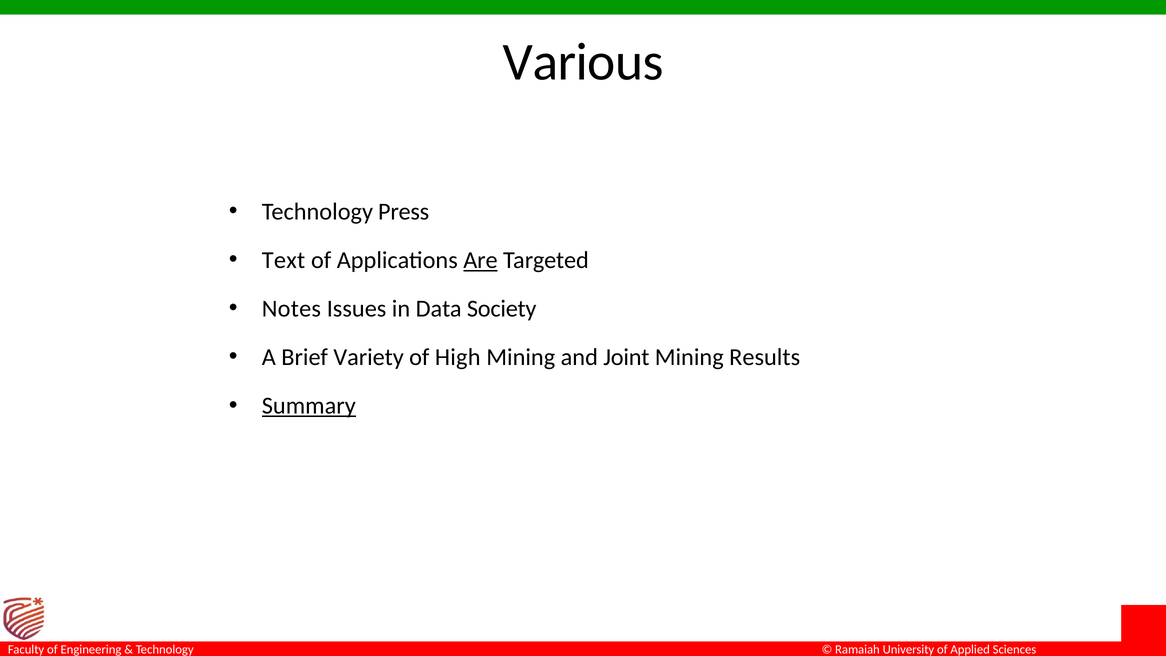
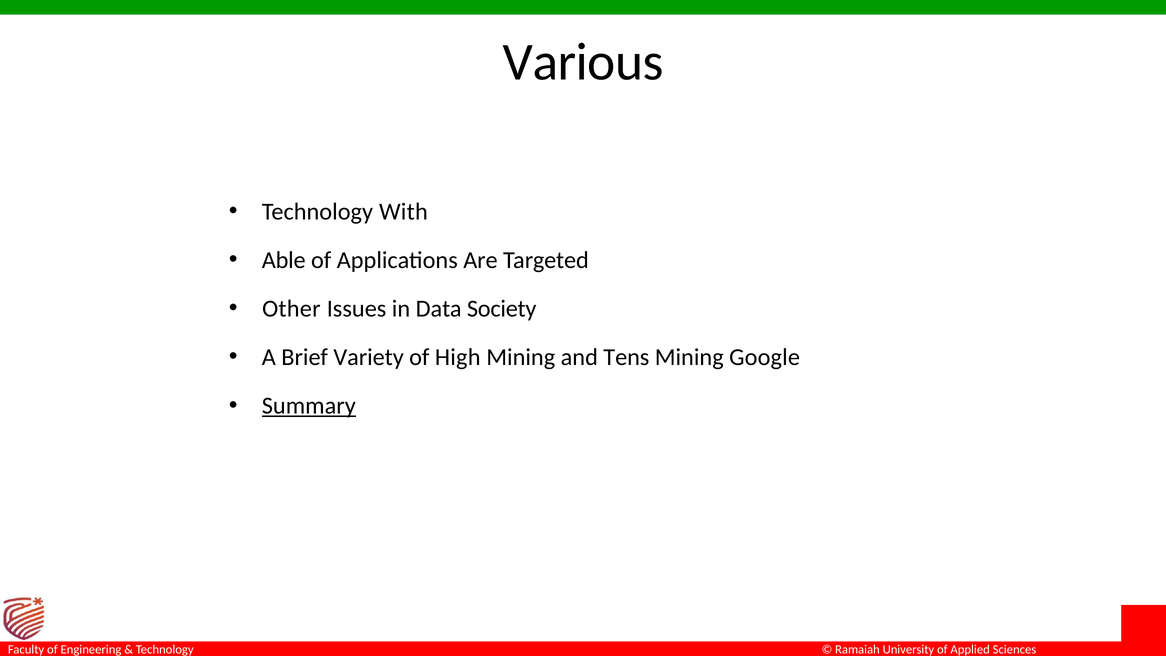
Press: Press -> With (403, 211)
Text: Text -> Able (284, 260)
Are underline: present -> none (480, 260)
Notes: Notes -> Other (291, 309)
Joint: Joint -> Tens (626, 357)
Results: Results -> Google (765, 357)
